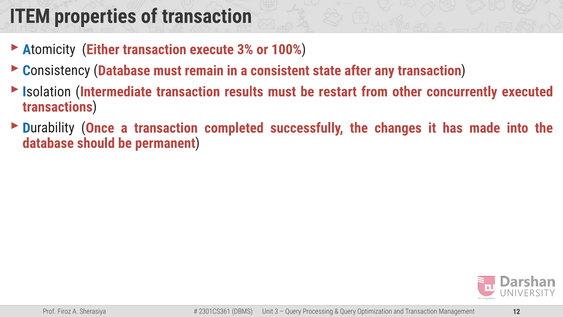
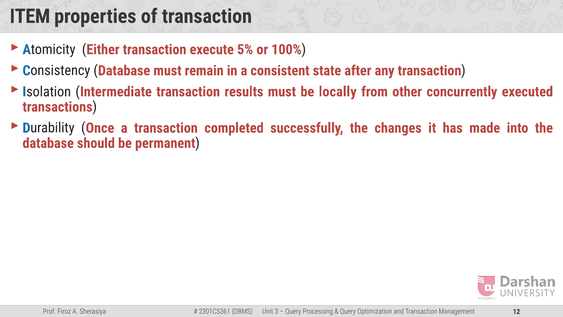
3%: 3% -> 5% (245, 49)
restart: restart -> locally (338, 92)
